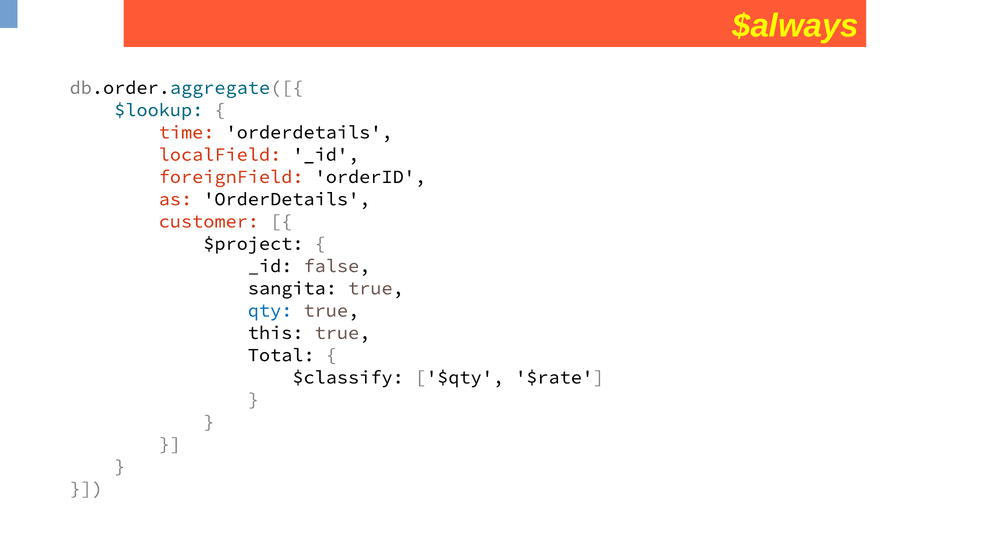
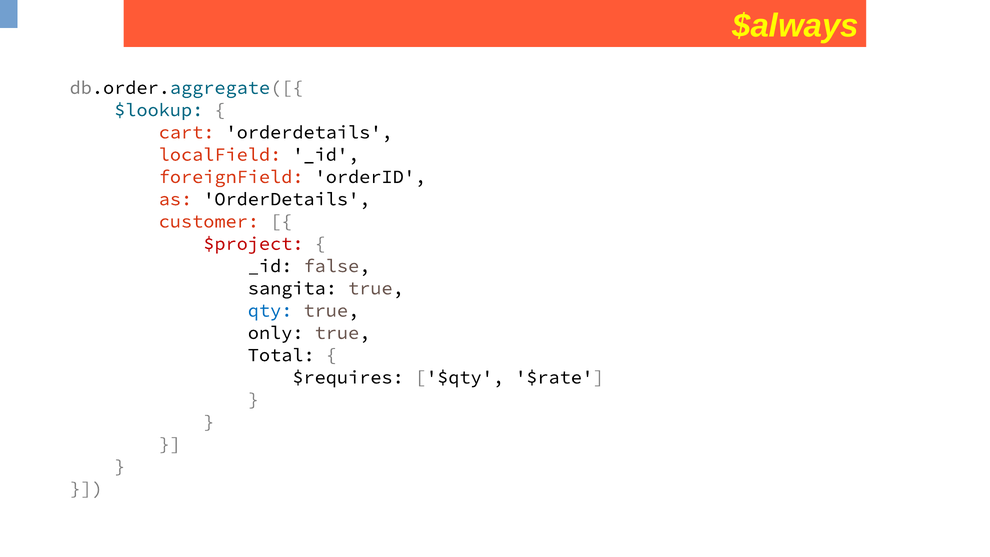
time: time -> cart (187, 132)
$project colour: black -> red (253, 244)
this: this -> only (276, 333)
$classify: $classify -> $requires (348, 377)
